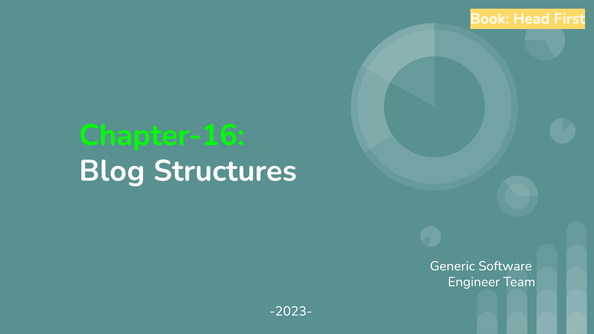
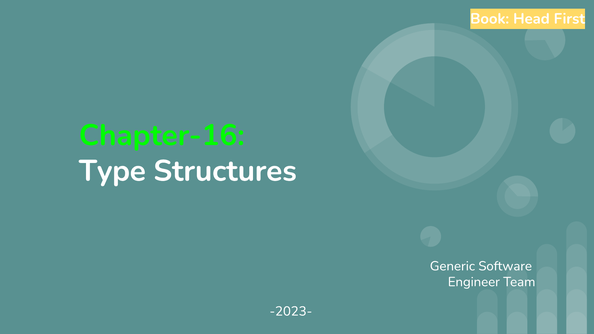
Blog: Blog -> Type (112, 171)
